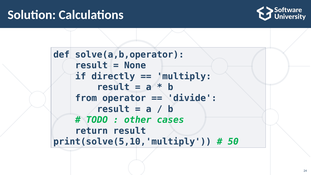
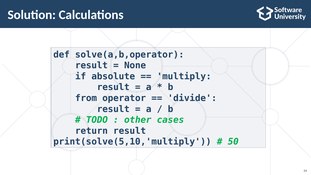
directly: directly -> absolute (113, 76)
